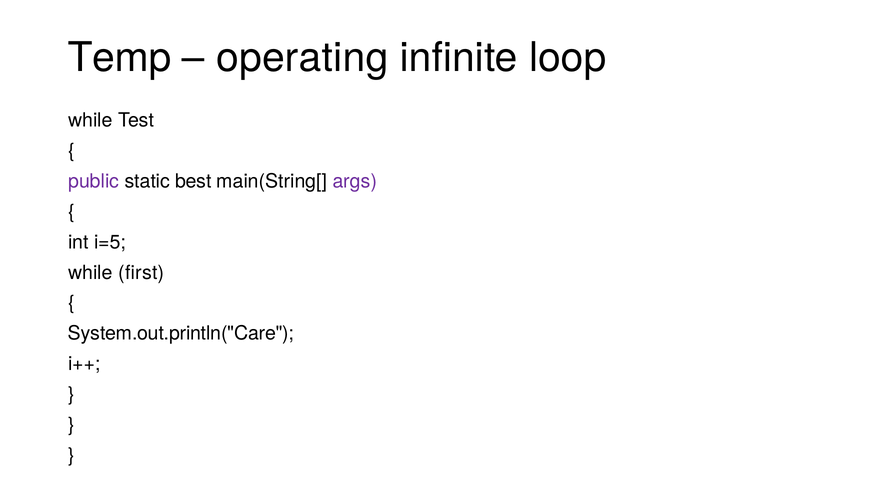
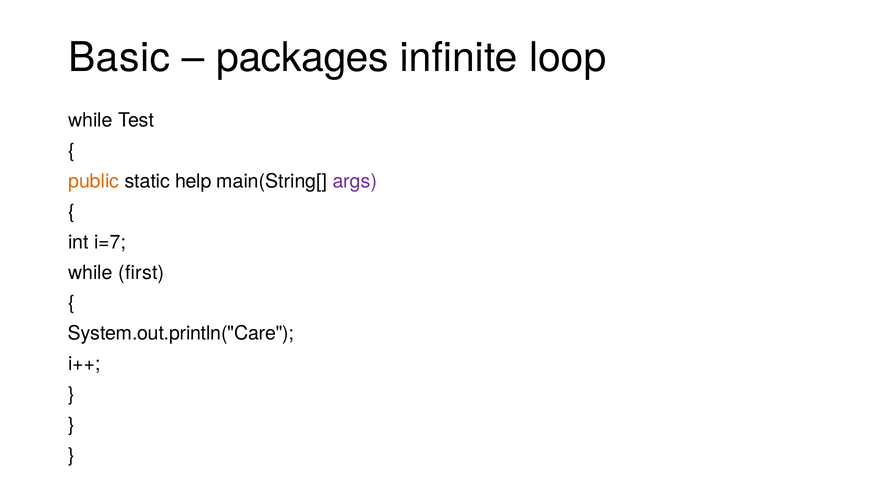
Temp: Temp -> Basic (119, 58)
operating: operating -> packages (302, 58)
public colour: purple -> orange (94, 181)
best: best -> help (193, 181)
i=5: i=5 -> i=7 (110, 242)
